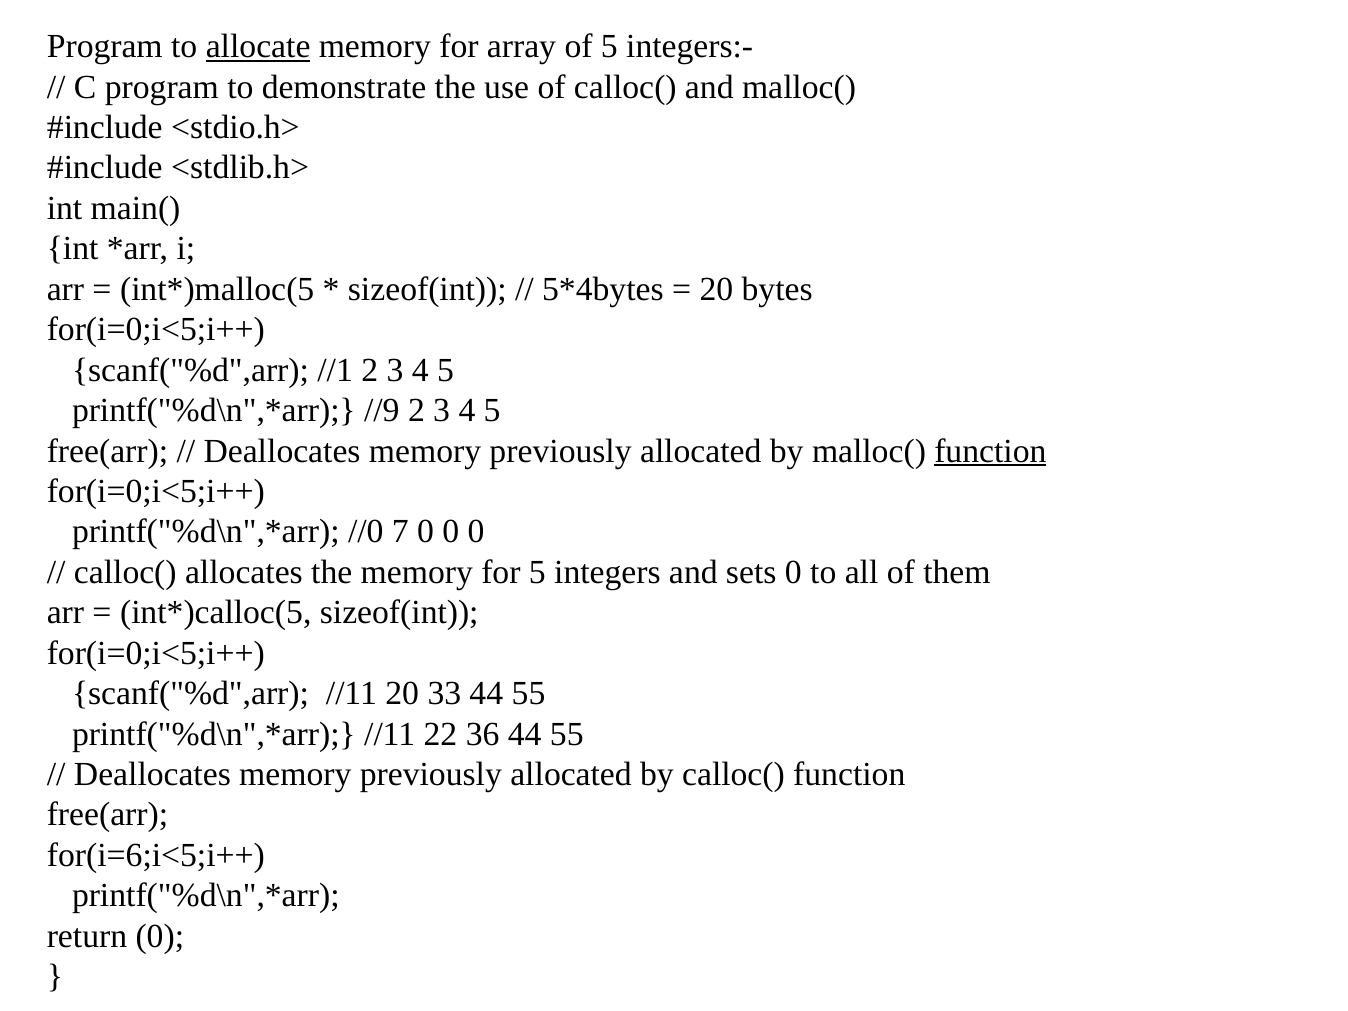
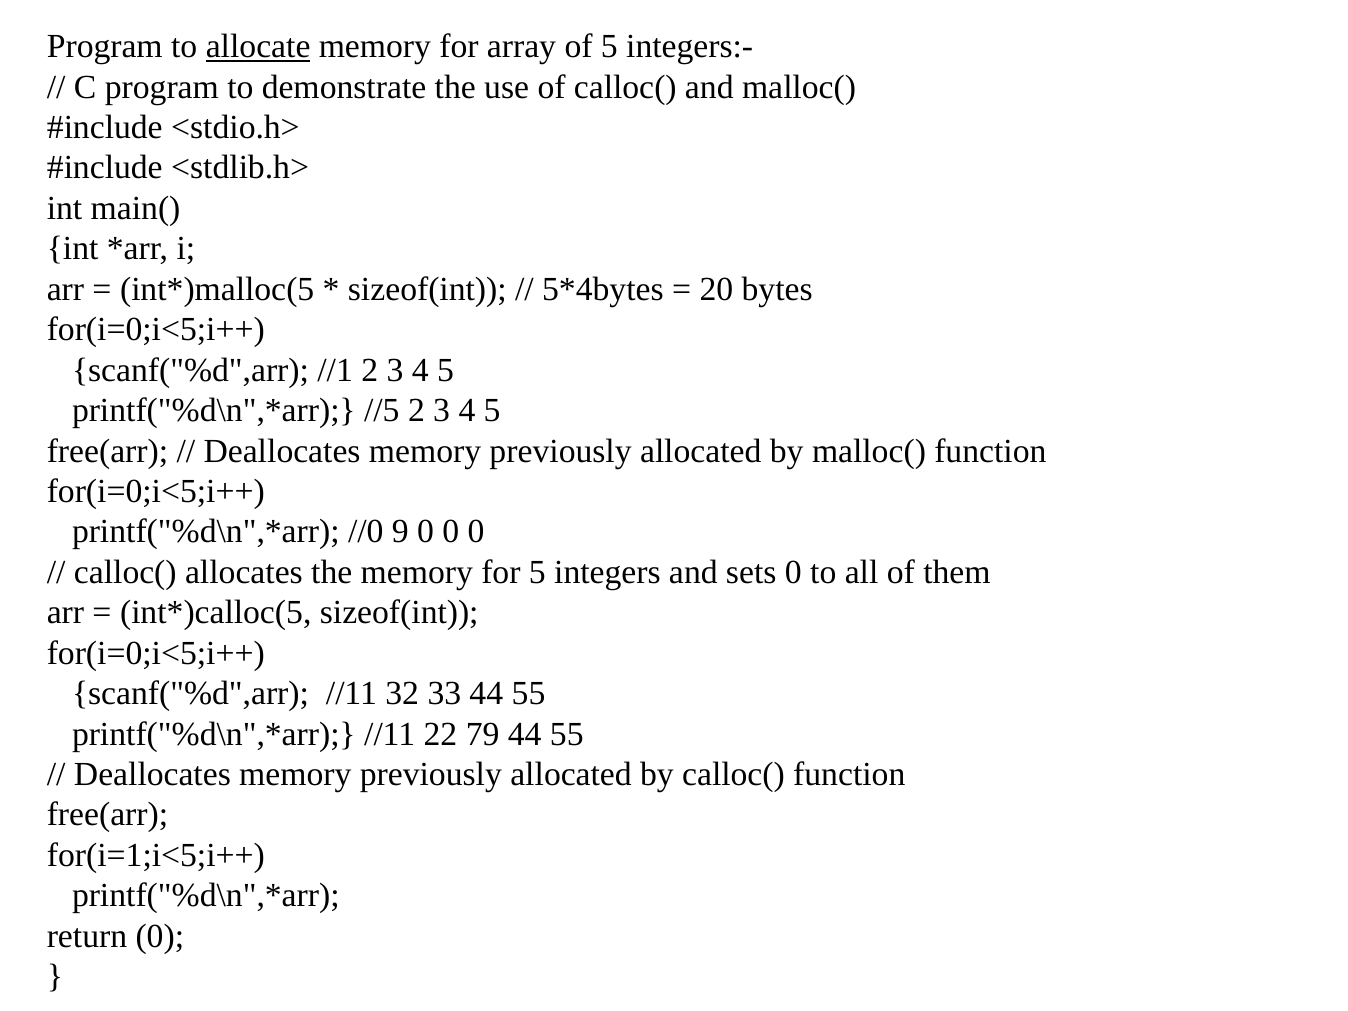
//9: //9 -> //5 (382, 410)
function underline: present -> none (990, 451)
7: 7 -> 9 (400, 532)
//11 20: 20 -> 32 (402, 694)
36: 36 -> 79 (483, 734)
for(i=6;i<5;i++: for(i=6;i<5;i++ -> for(i=1;i<5;i++ (156, 855)
